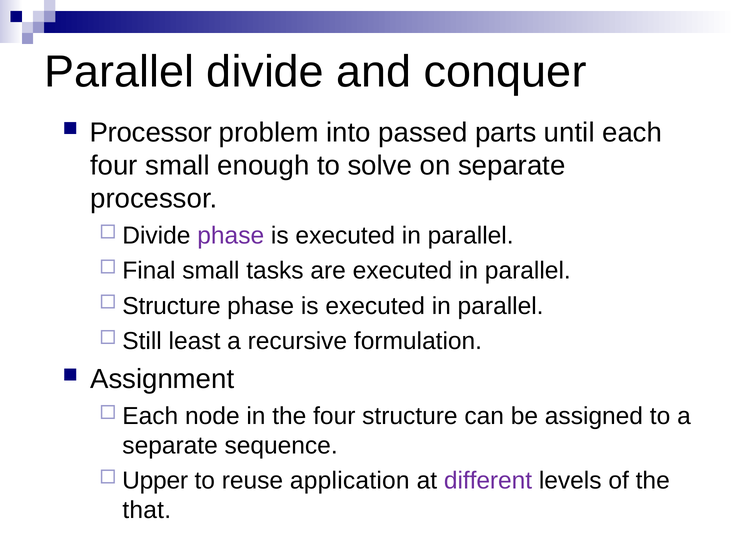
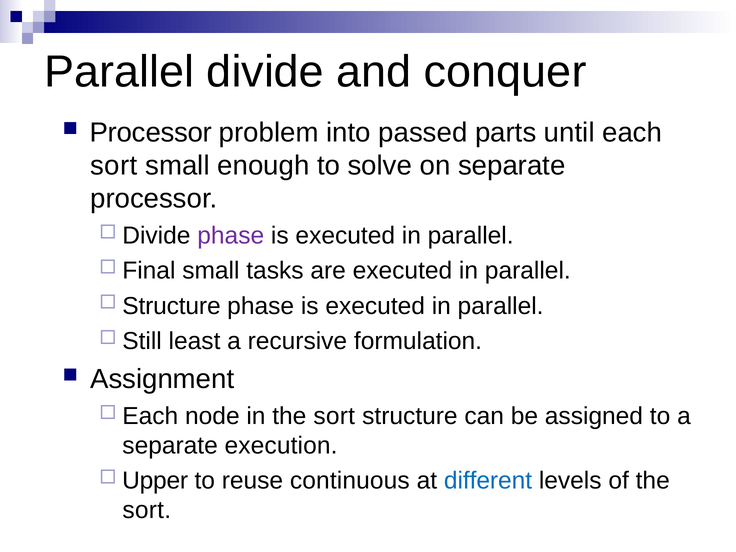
four: four -> sort (114, 166)
in the four: four -> sort (334, 416)
sequence: sequence -> execution (281, 446)
application: application -> continuous (350, 481)
different colour: purple -> blue (488, 481)
that: that -> sort (147, 510)
